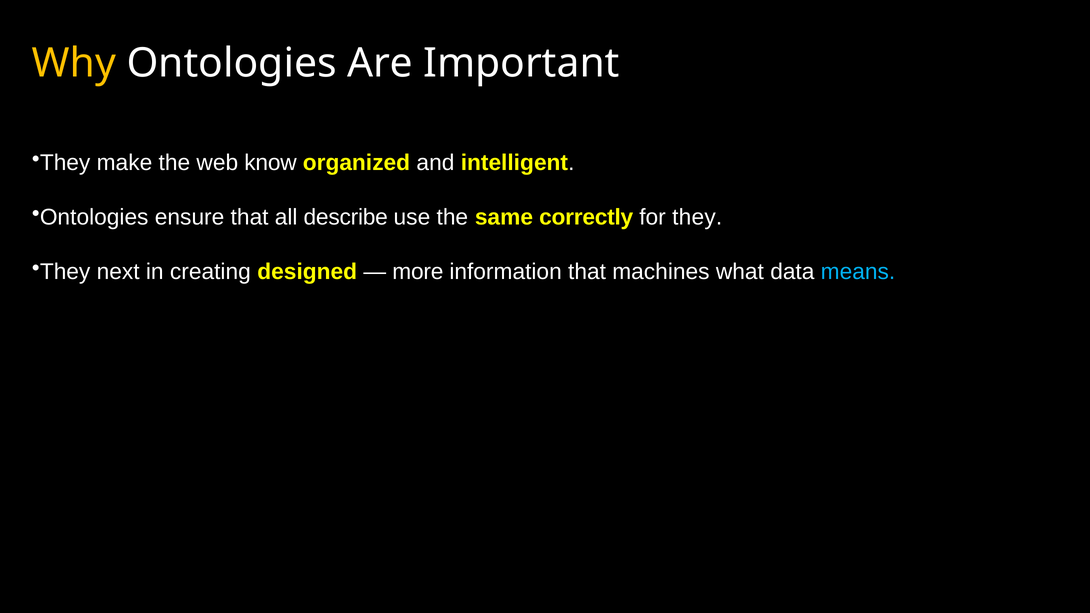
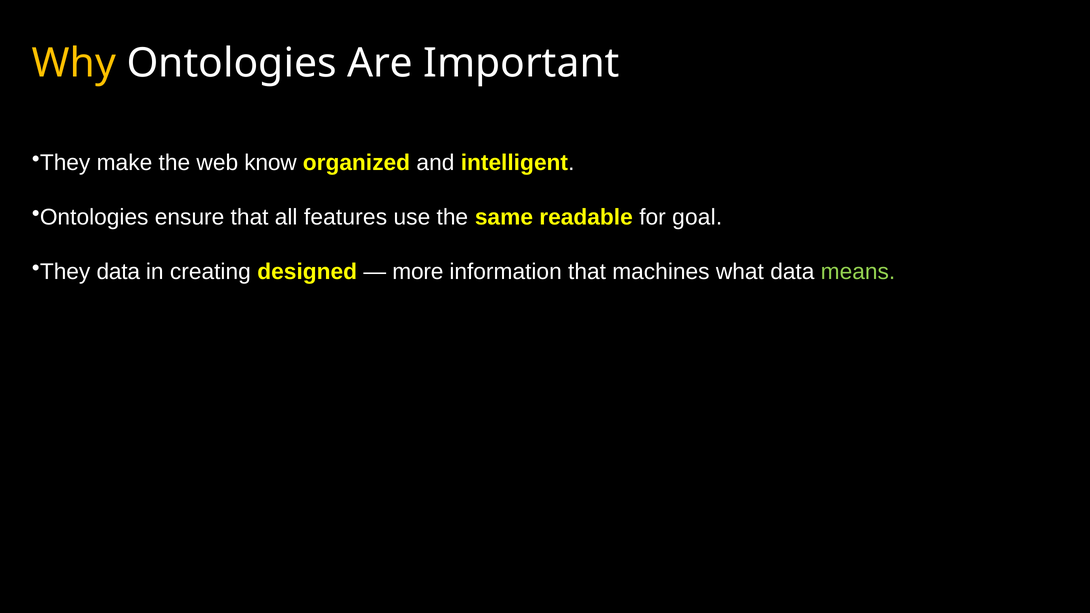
describe: describe -> features (346, 218)
correctly: correctly -> readable (586, 218)
for they: they -> goal (697, 218)
They next: next -> data (118, 272)
means colour: light blue -> light green (858, 272)
